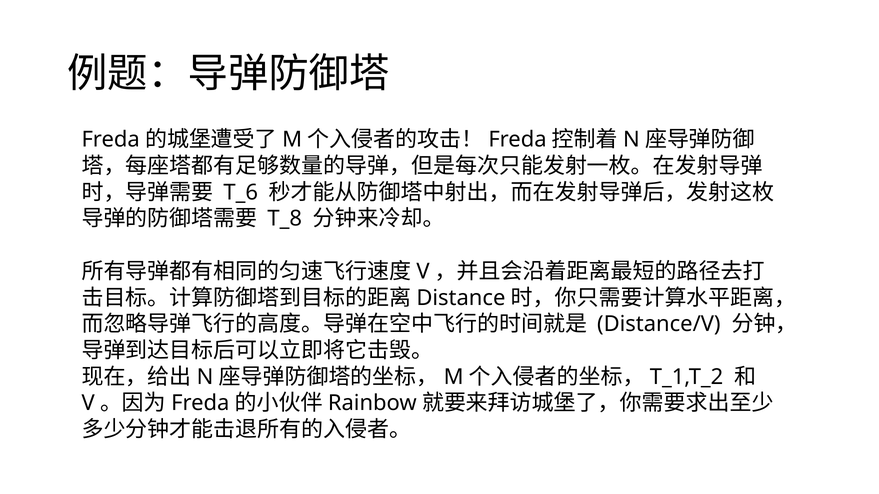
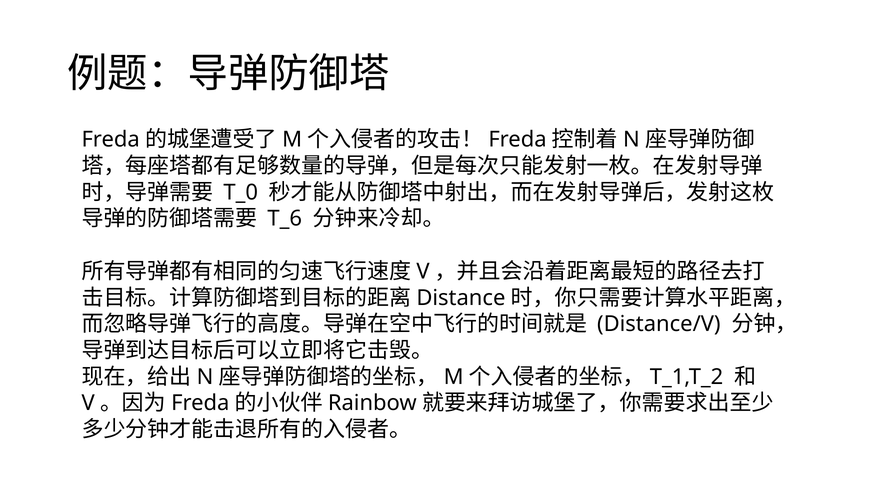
T_6: T_6 -> T_0 (241, 193)
T_8: T_8 -> T_6 (285, 219)
